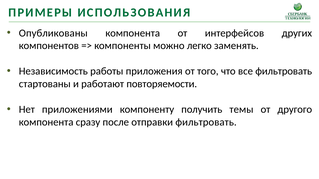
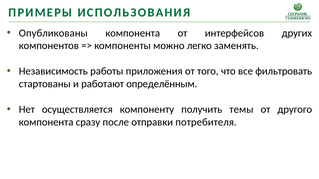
повторяемости: повторяемости -> определённым (162, 84)
приложениями: приложениями -> осуществляется (77, 110)
отправки фильтровать: фильтровать -> потребителя (206, 122)
